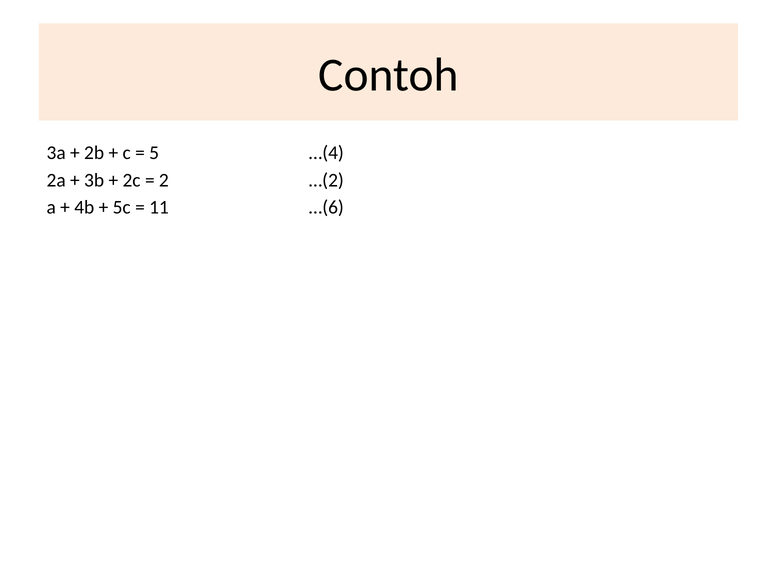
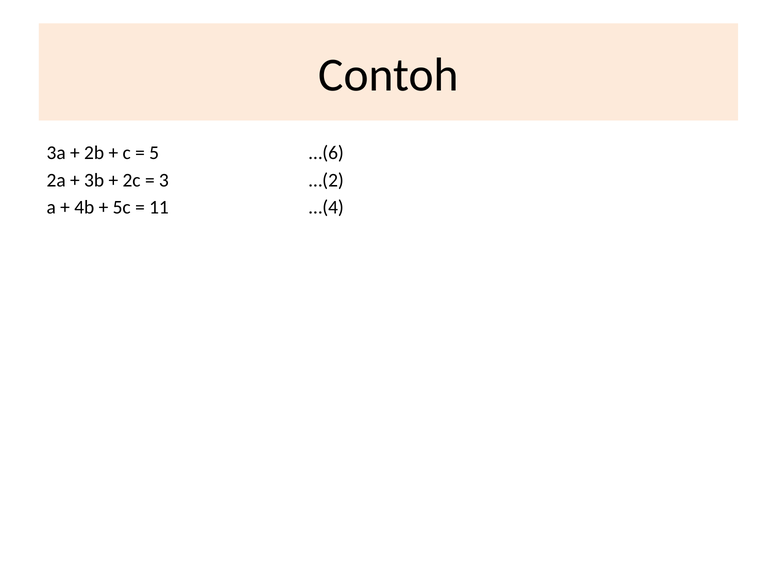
…(4: …(4 -> …(6 (326, 153)
2: 2 -> 3 (164, 180)
…(6: …(6 -> …(4 (326, 207)
